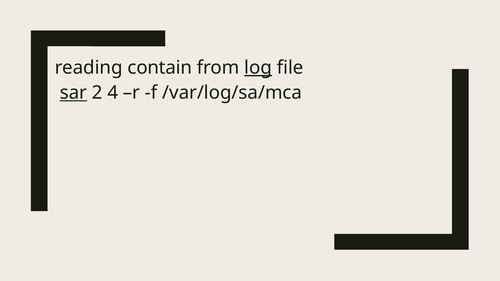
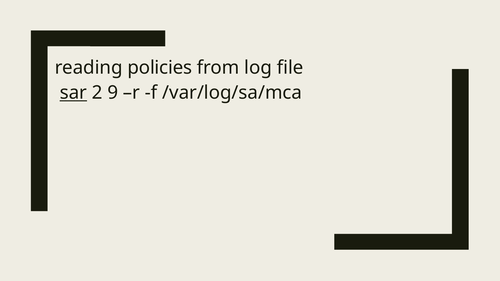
contain: contain -> policies (160, 68)
log underline: present -> none (258, 68)
4: 4 -> 9 (113, 93)
